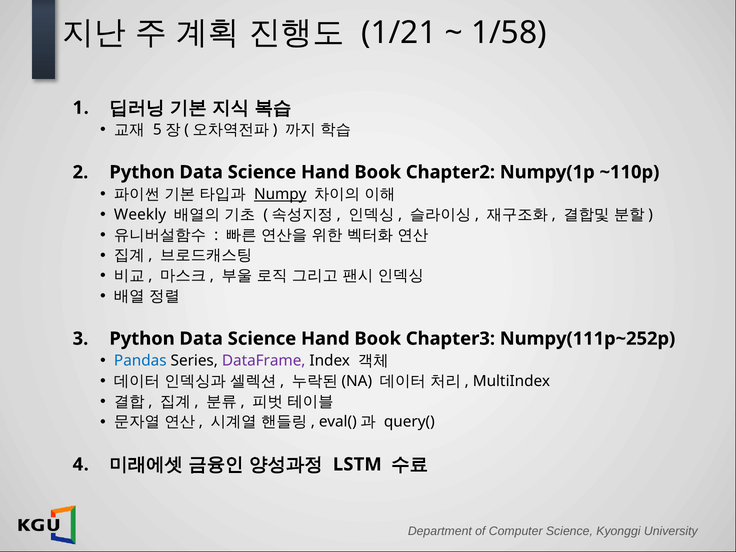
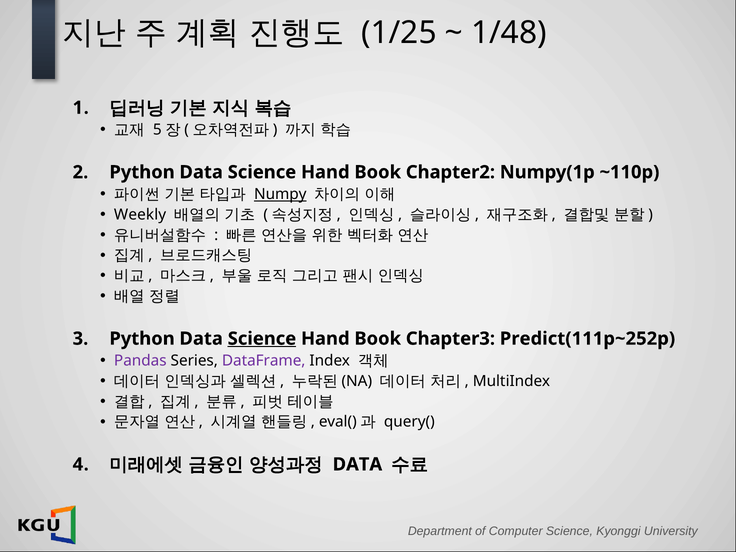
1/21: 1/21 -> 1/25 (399, 33)
1/58: 1/58 -> 1/48 (509, 33)
Science underline: none -> present (262, 339)
Numpy(111p~252p: Numpy(111p~252p -> Predict(111p~252p (587, 339)
Pandas colour: blue -> purple (140, 361)
LSTM: LSTM -> DATA (357, 464)
